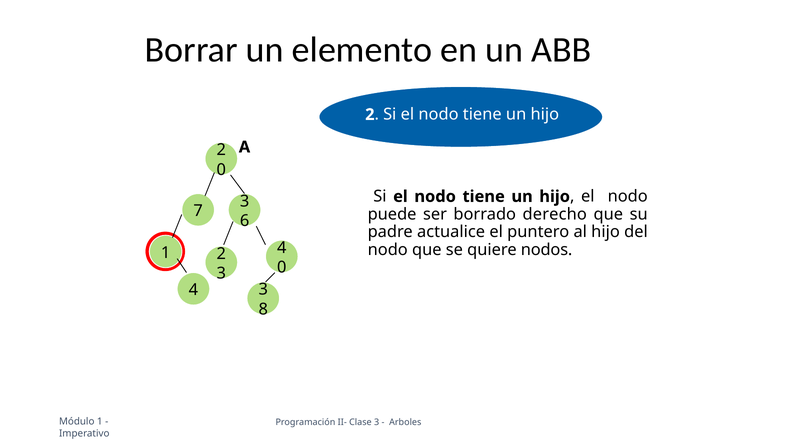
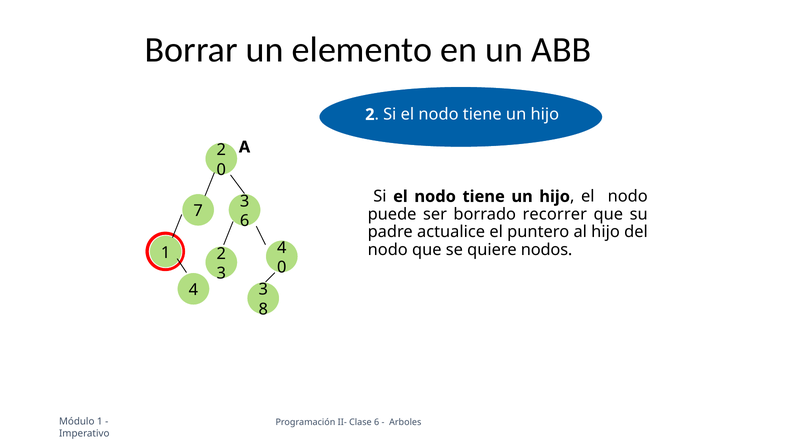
derecho: derecho -> recorrer (555, 214)
3: 3 -> 6 (377, 422)
